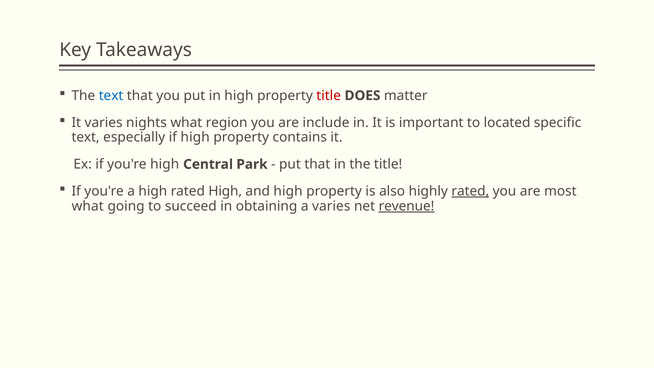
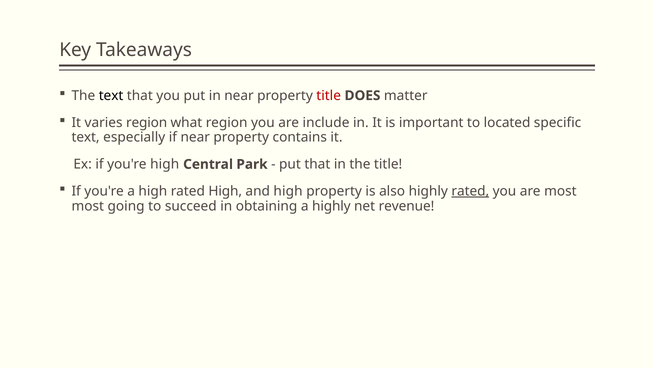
text colour: blue -> black (111, 96)
in high: high -> near (239, 96)
varies nights: nights -> region (147, 123)
if high: high -> near (195, 137)
what: what -> most (88, 206)
a varies: varies -> highly (331, 206)
revenue underline: present -> none (406, 206)
